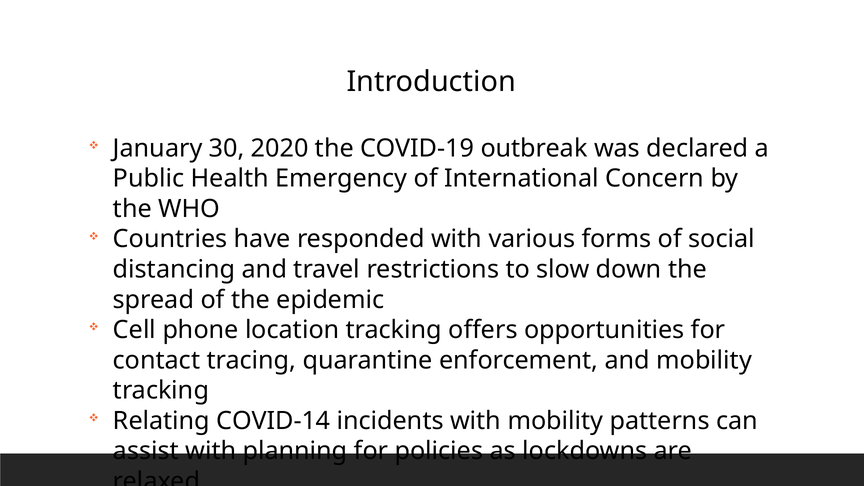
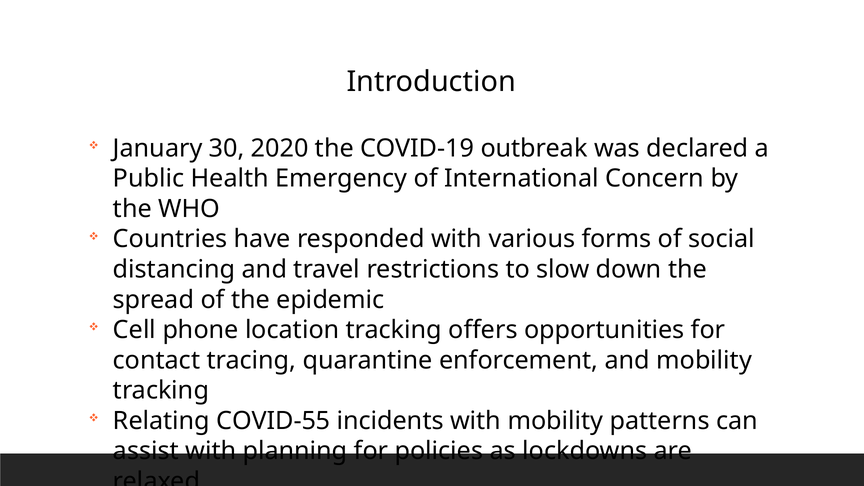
COVID-14: COVID-14 -> COVID-55 (273, 421)
